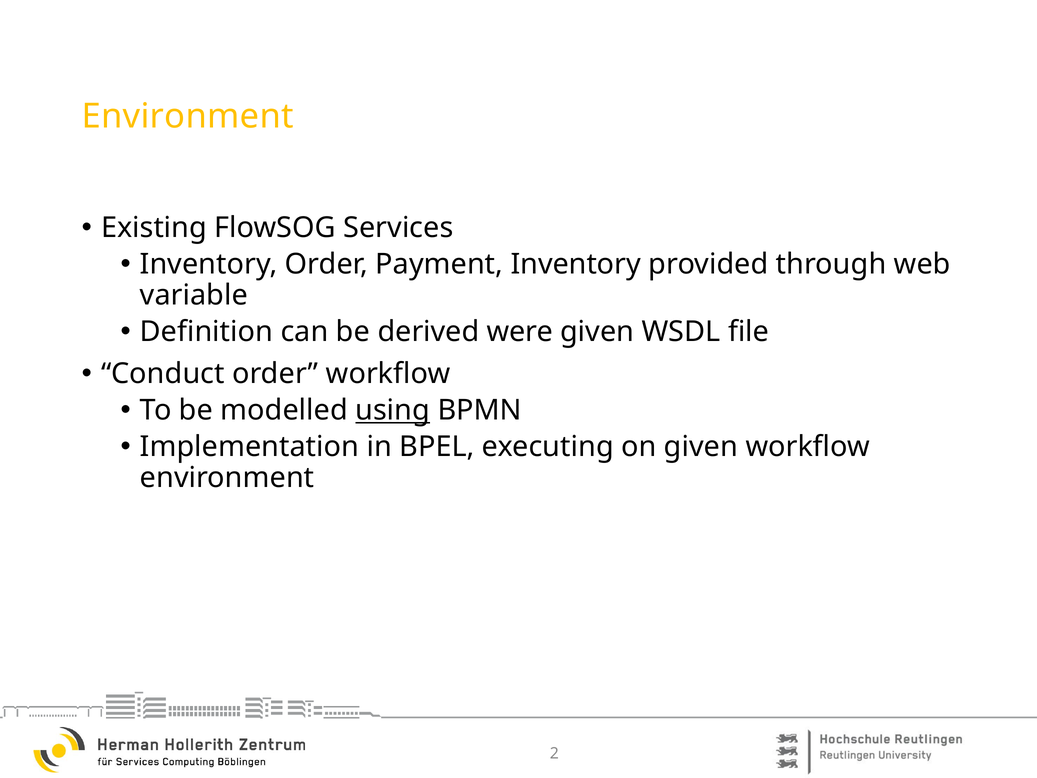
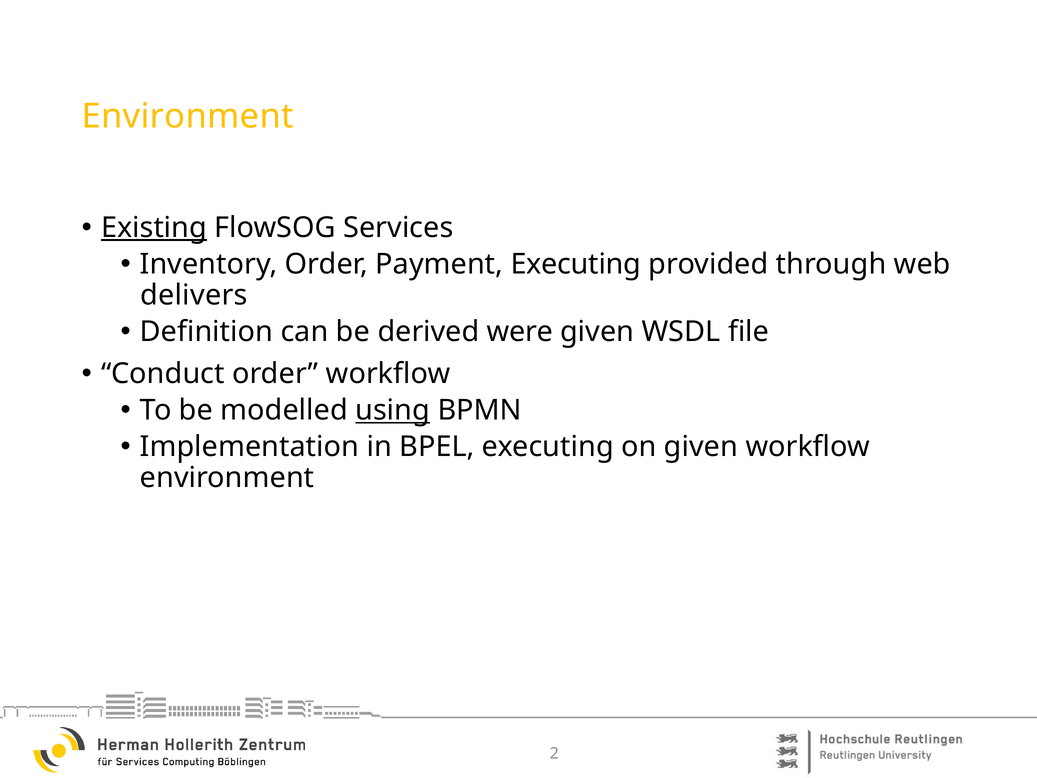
Existing underline: none -> present (154, 228)
Payment Inventory: Inventory -> Executing (576, 264)
variable: variable -> delivers (194, 295)
